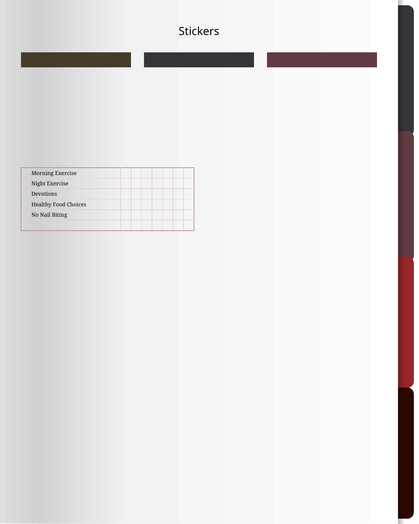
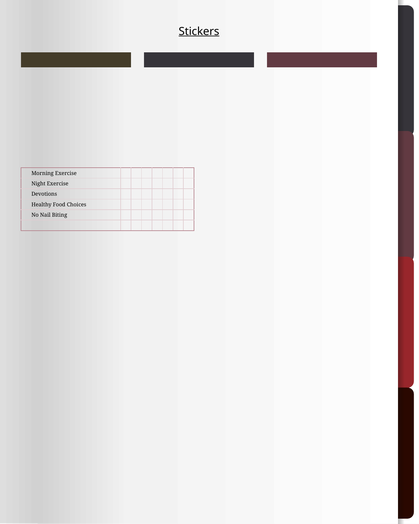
Stickers underline: none -> present (199, 31)
